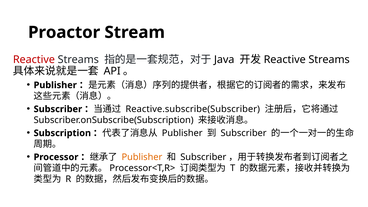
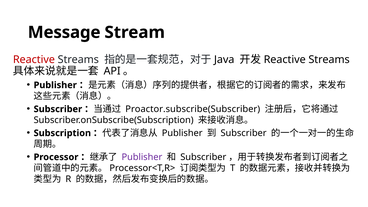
Proactor: Proactor -> Message (64, 32)
Reactive.subscribe(Subscriber: Reactive.subscribe(Subscriber -> Proactor.subscribe(Subscriber (193, 109)
Publisher colour: orange -> purple (142, 157)
